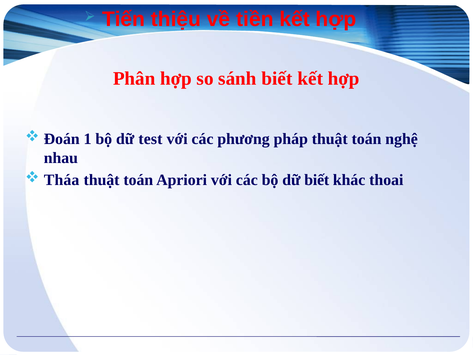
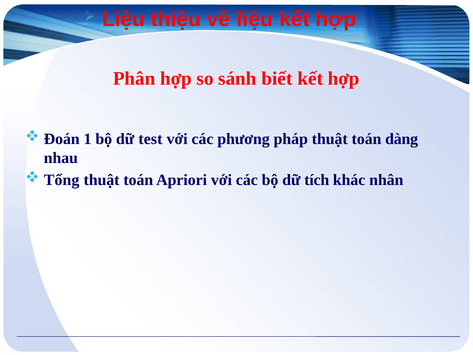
Tiến: Tiến -> Liệu (124, 19)
về tiền: tiền -> liệu (255, 19)
nghệ: nghệ -> dàng (402, 139)
Tháa: Tháa -> Tổng (62, 180)
dữ biết: biết -> tích (317, 180)
thoai: thoai -> nhân (386, 180)
